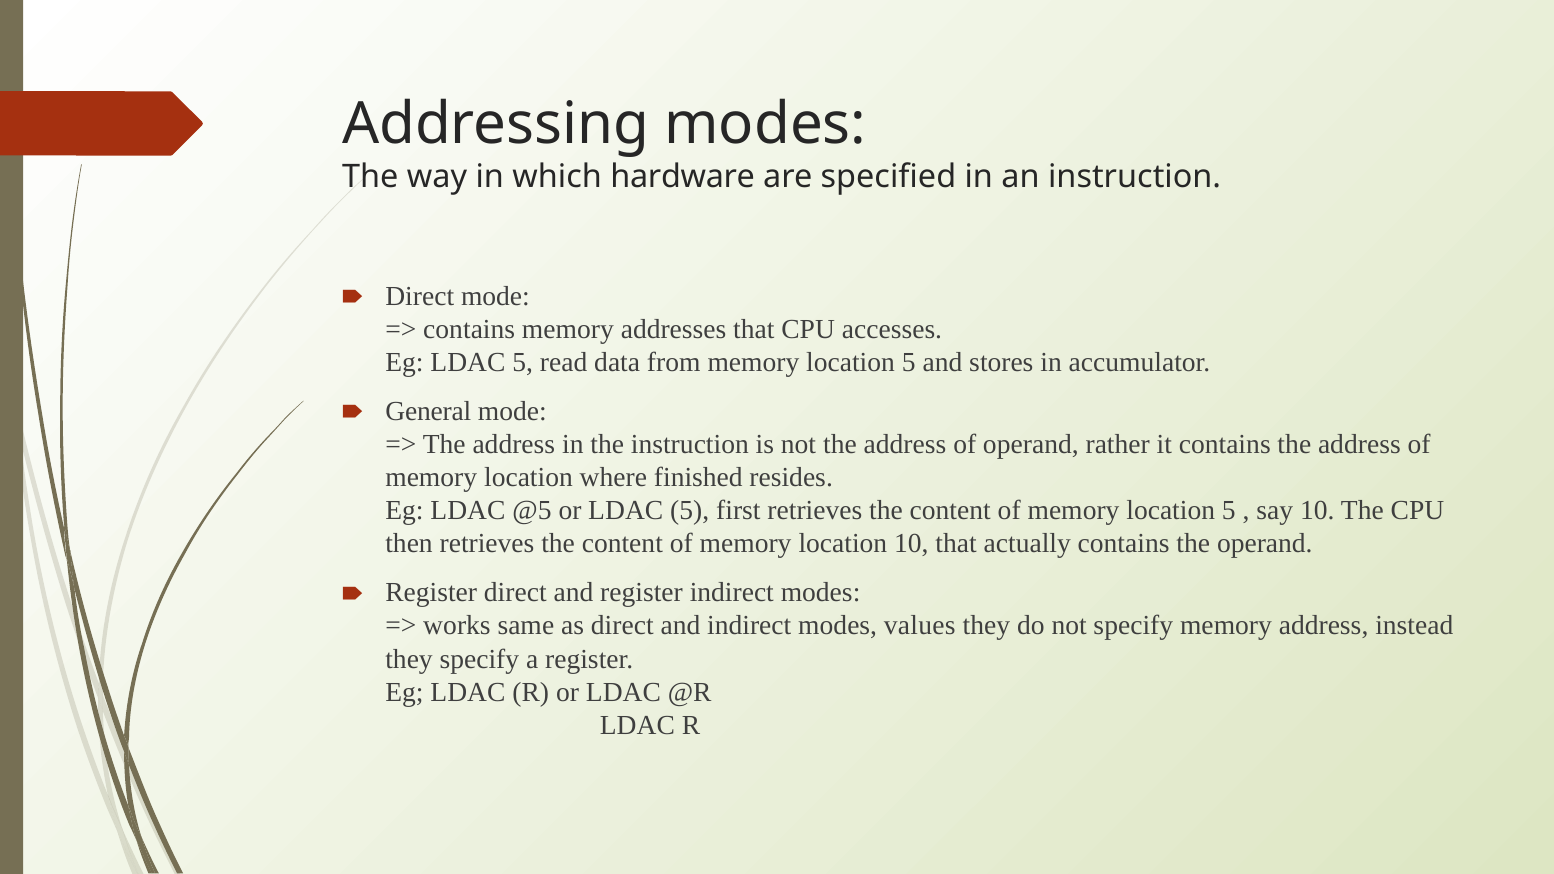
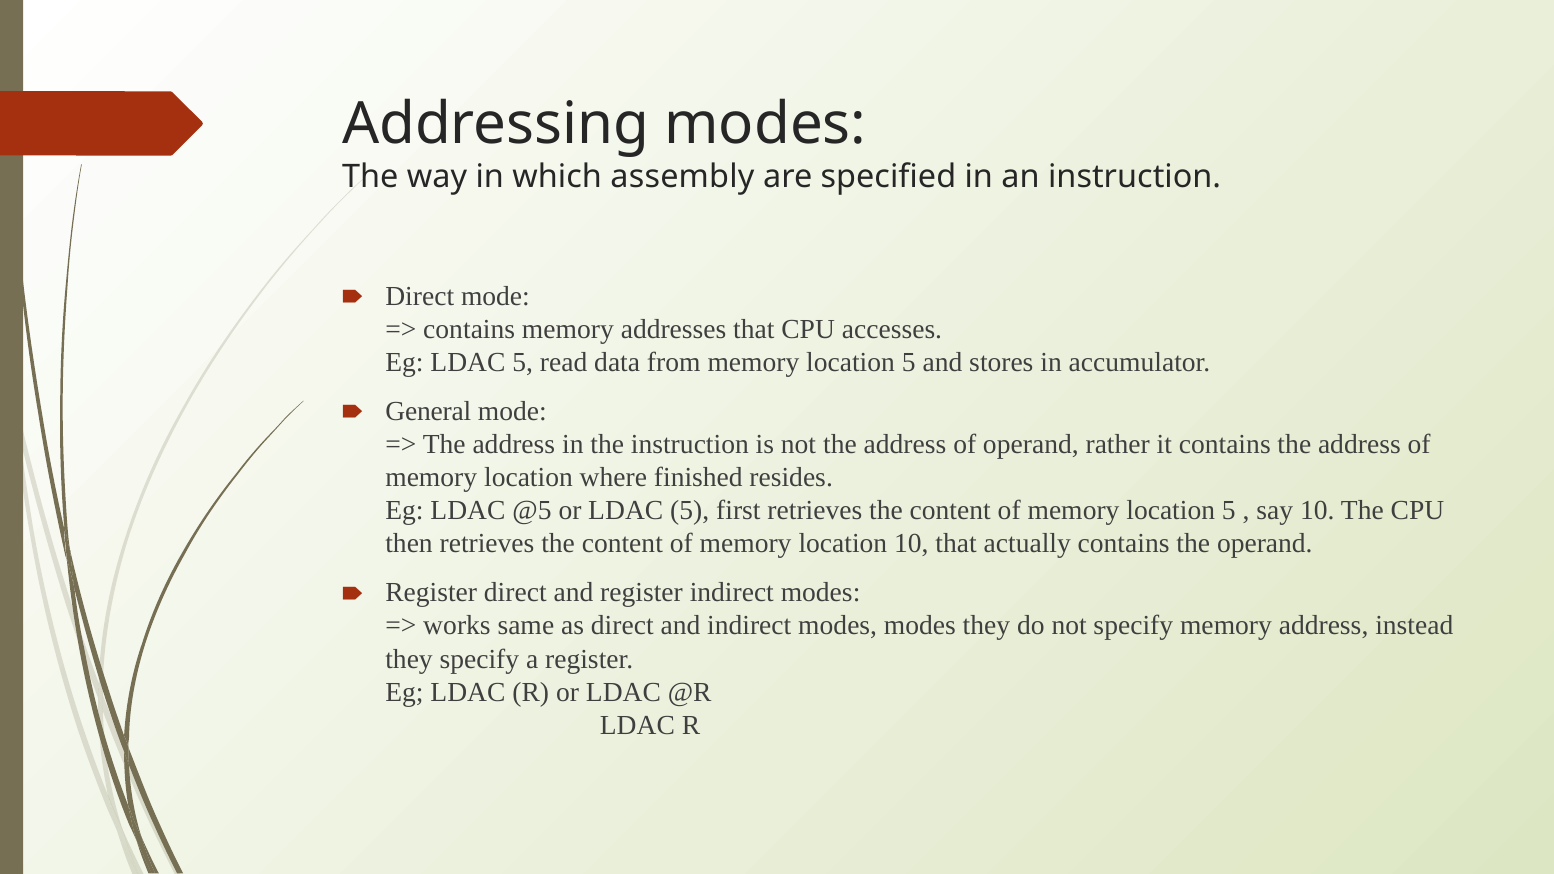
hardware: hardware -> assembly (682, 177)
modes values: values -> modes (920, 626)
